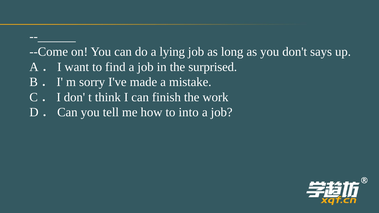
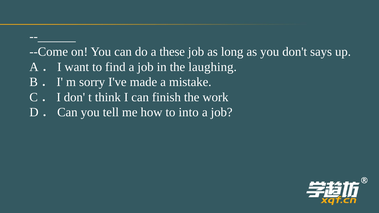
lying: lying -> these (172, 52)
surprised: surprised -> laughing (213, 67)
